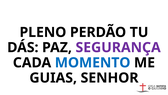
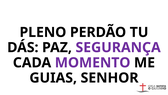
MOMENTO colour: blue -> purple (93, 62)
